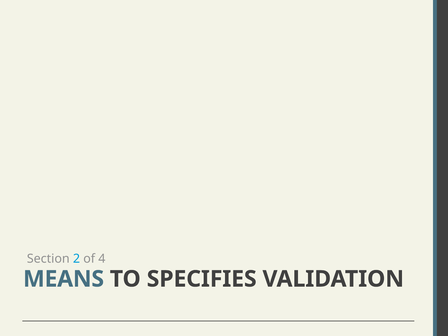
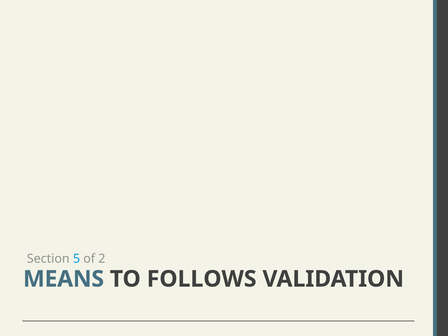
2: 2 -> 5 (77, 259)
4: 4 -> 2 (102, 259)
SPECIFIES: SPECIFIES -> FOLLOWS (202, 279)
